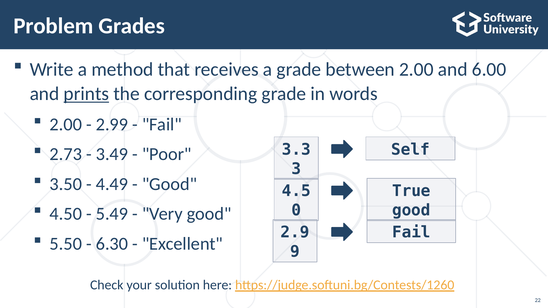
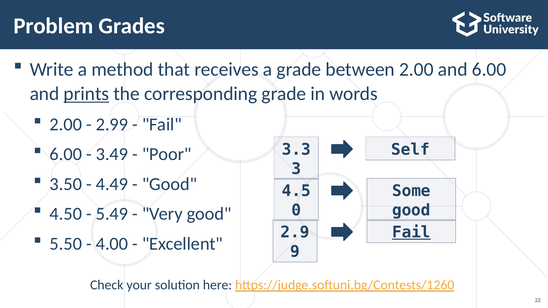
2.73: 2.73 -> 6.00 (66, 154)
True: True -> Some (411, 191)
Fail underline: none -> present (411, 232)
6.30: 6.30 -> 4.00 (112, 244)
